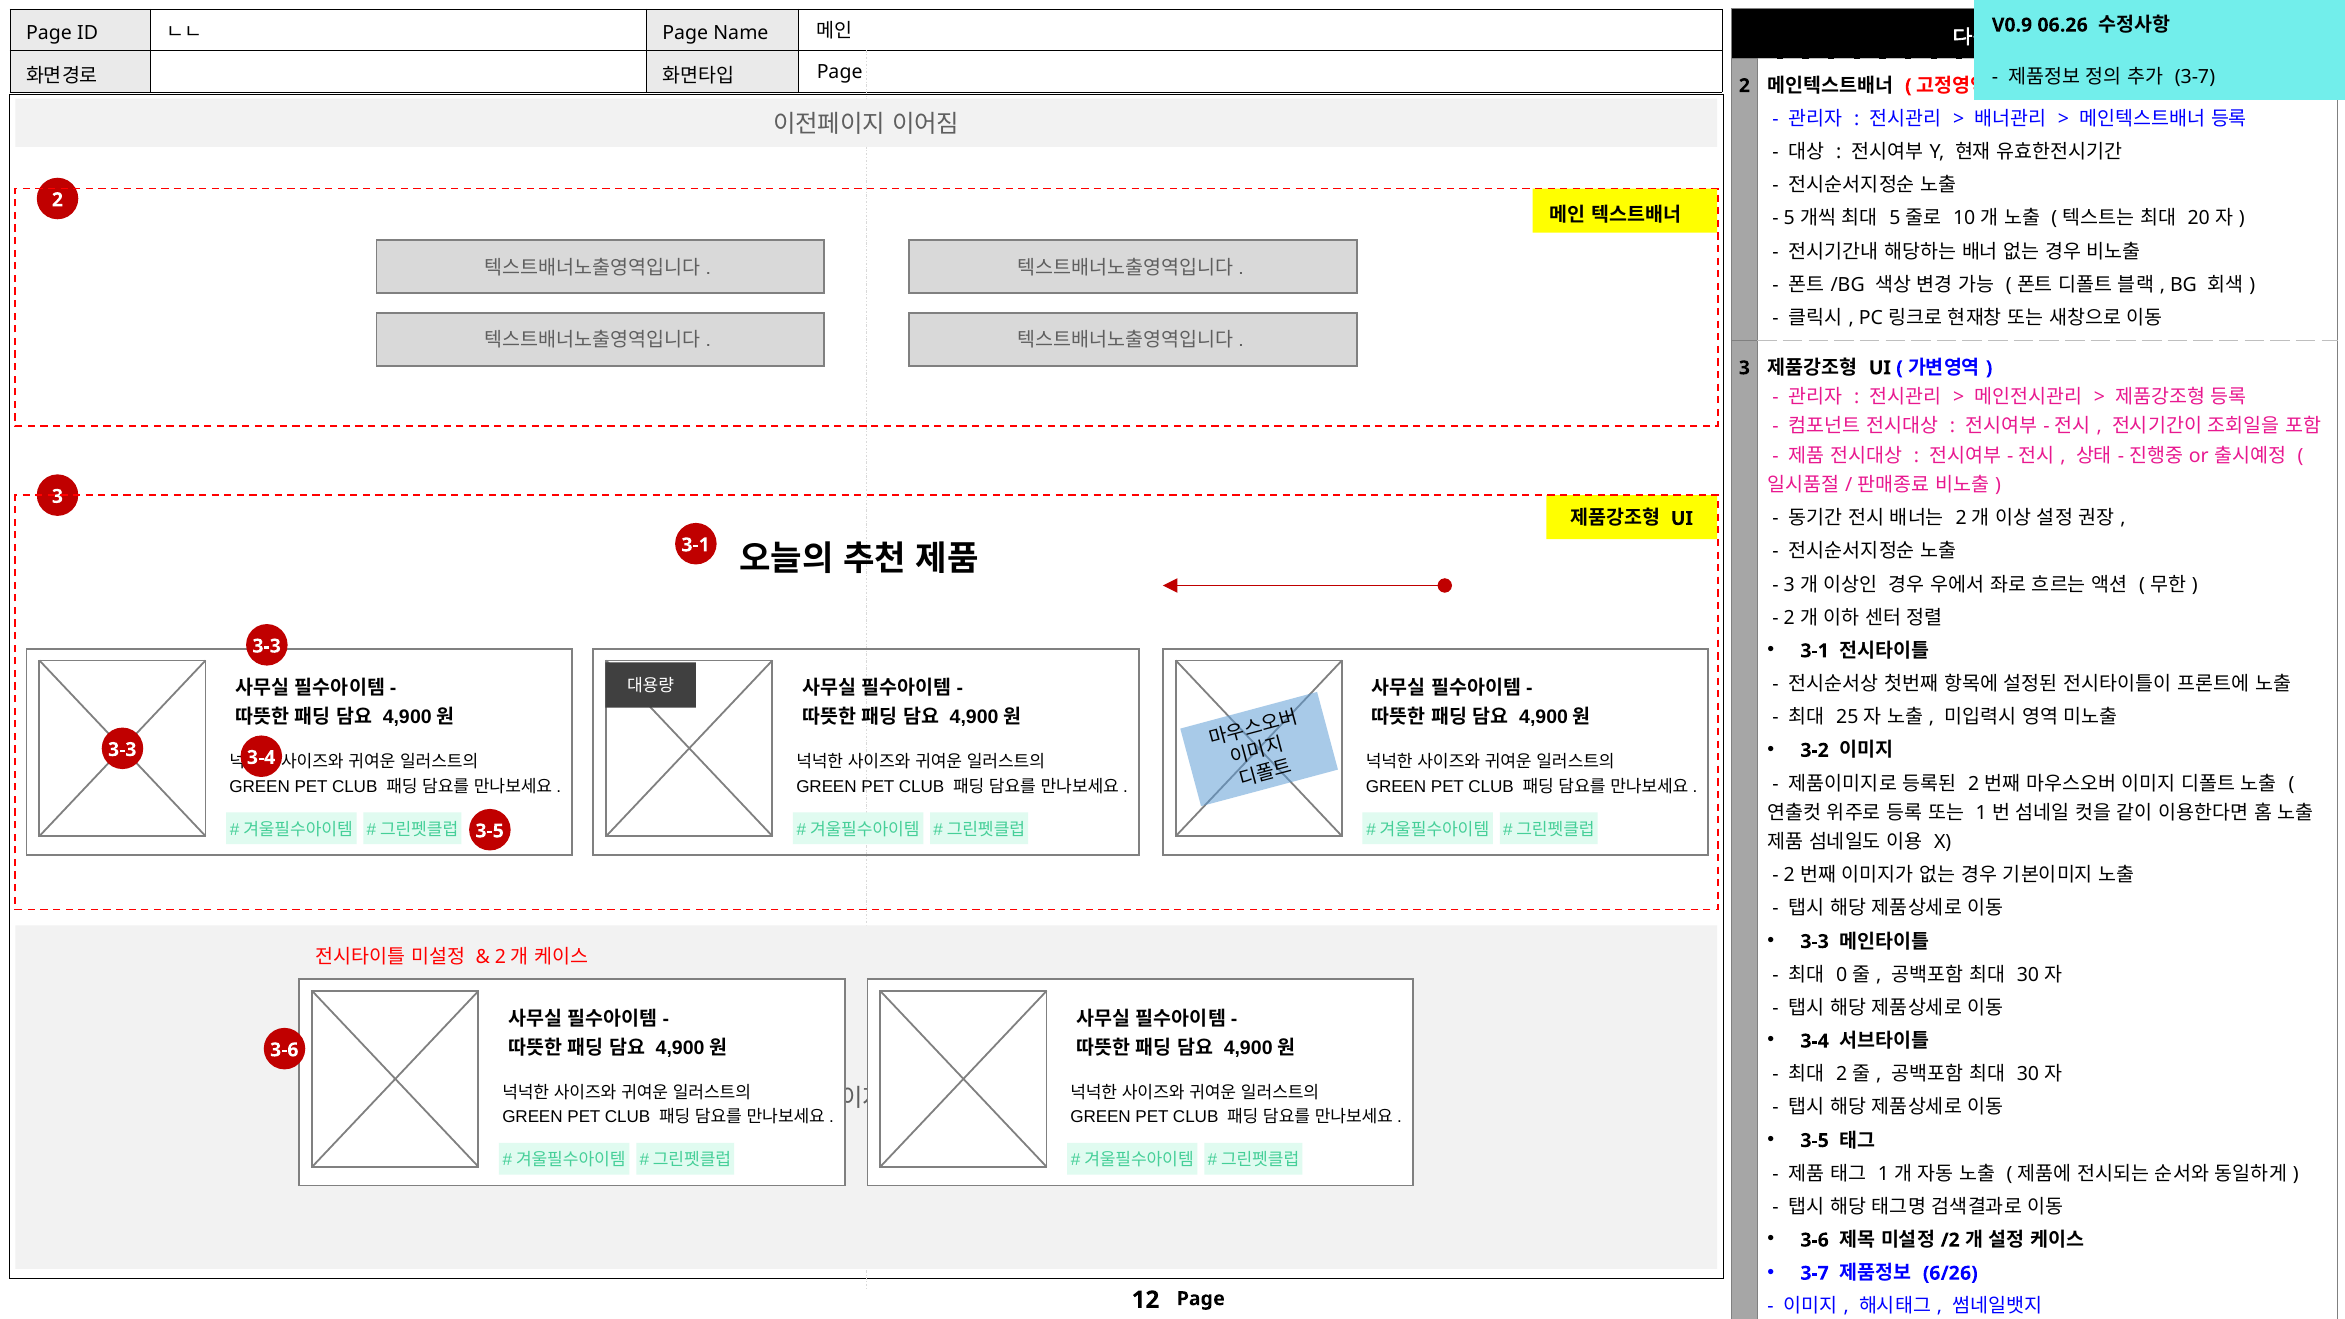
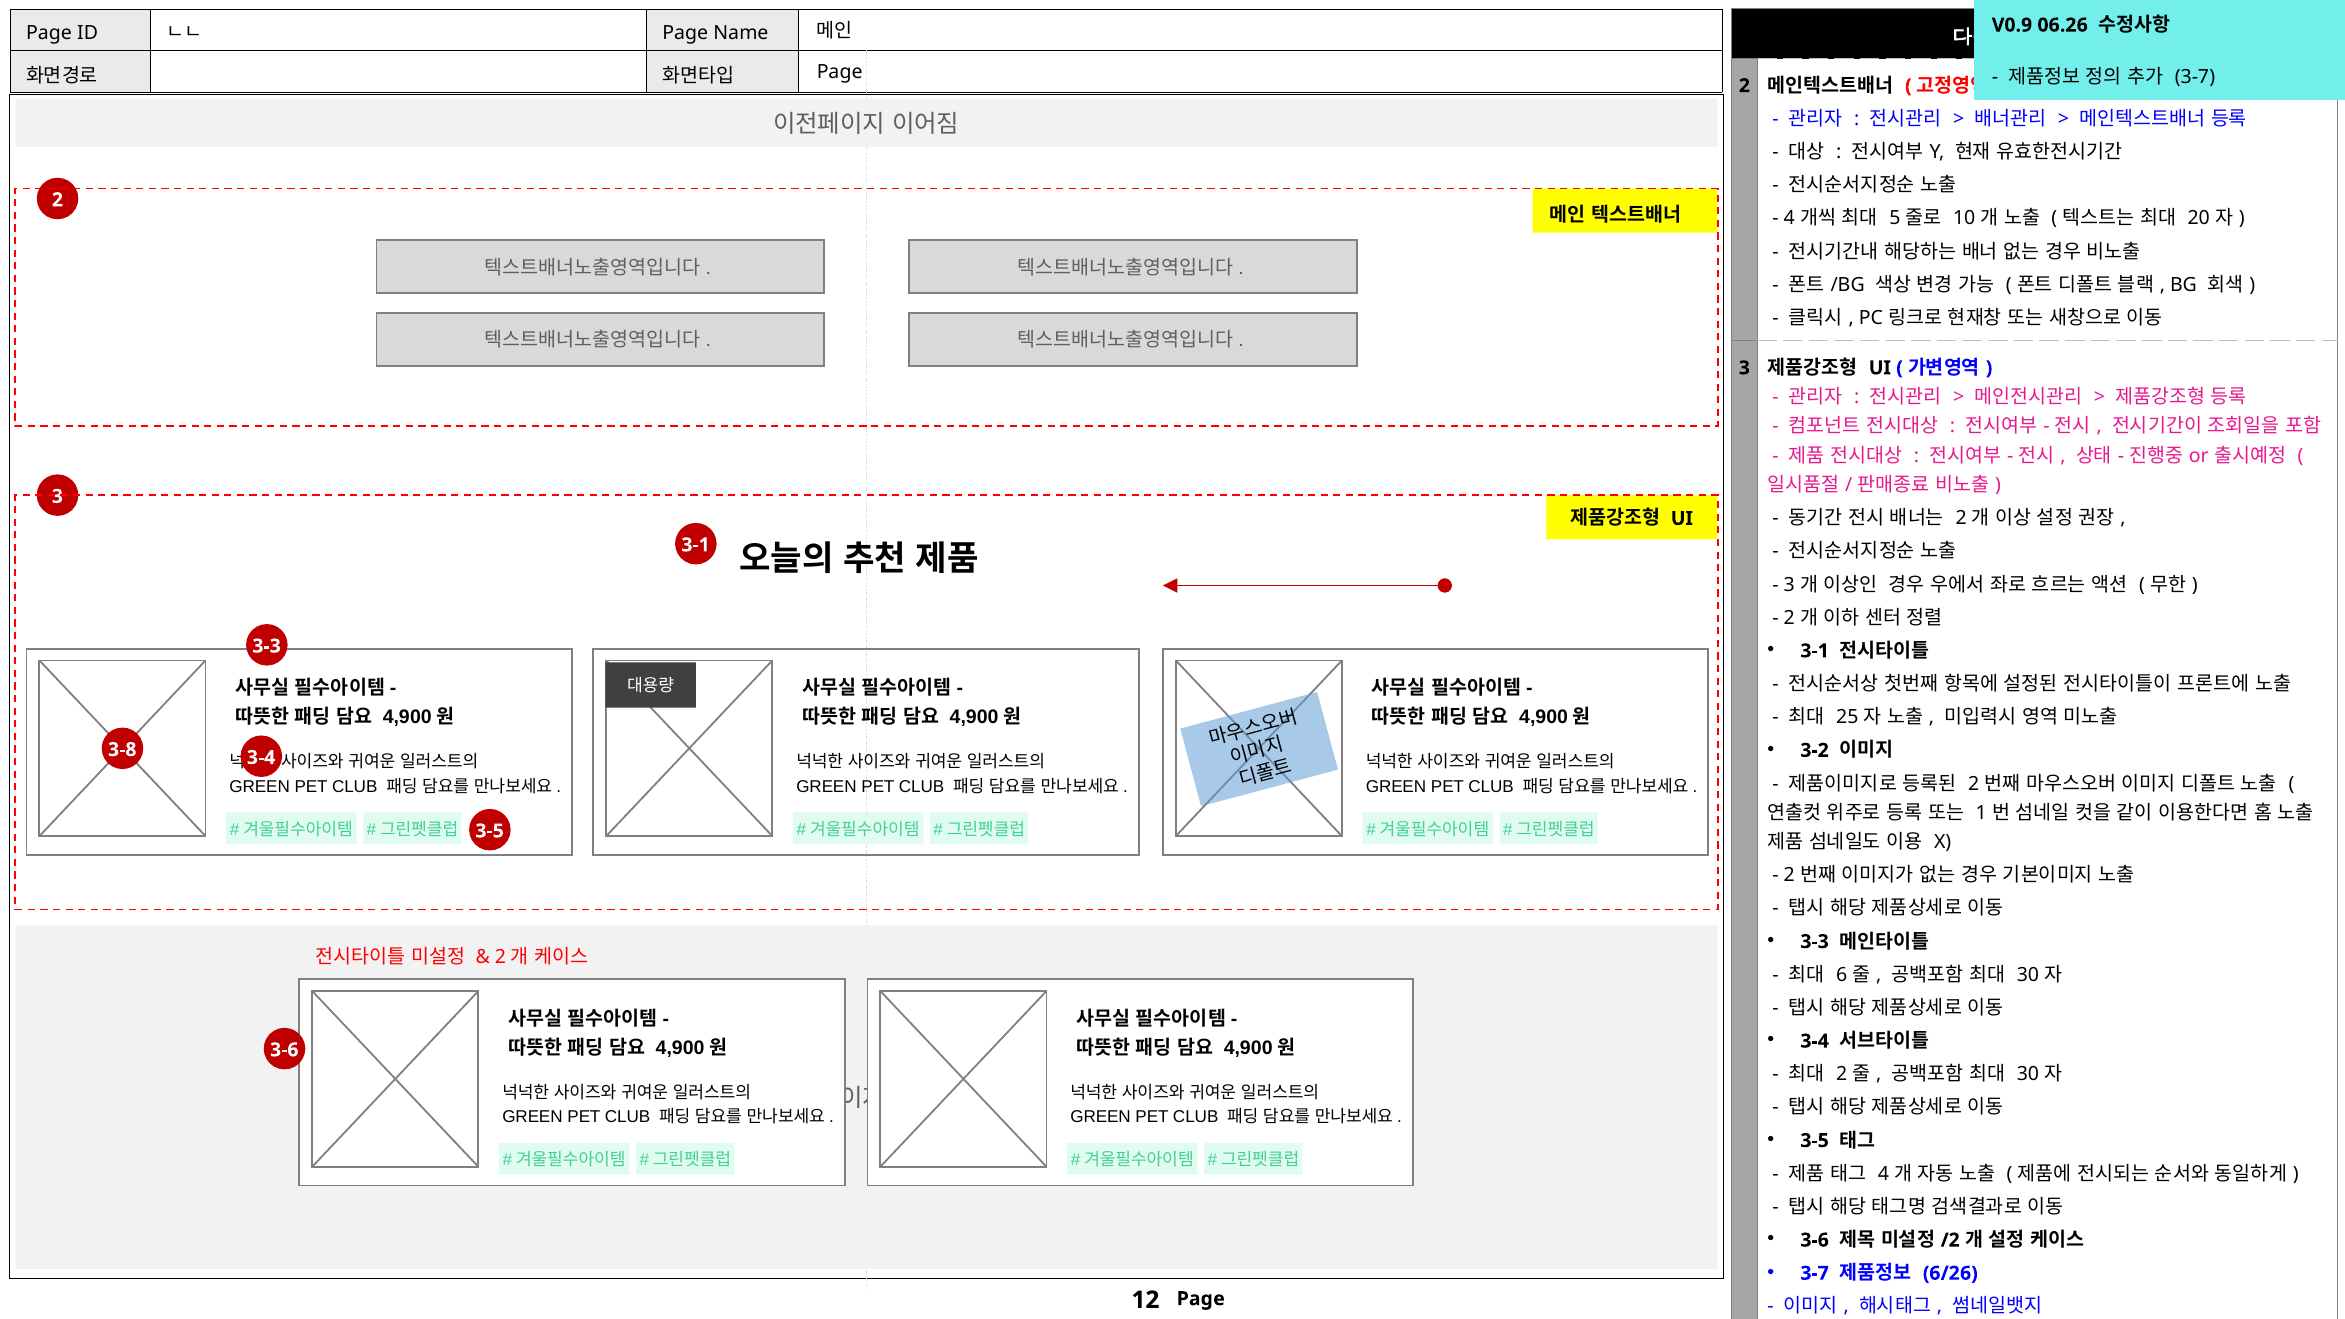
5: 5 -> 4 (1789, 218)
3-3: 3-3 -> 3-8 (122, 750)
0: 0 -> 6 (1842, 975)
1: 1 -> 4 (1883, 1174)
